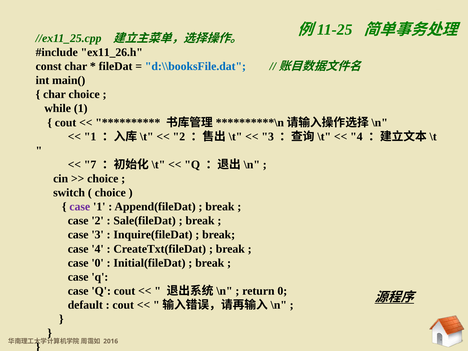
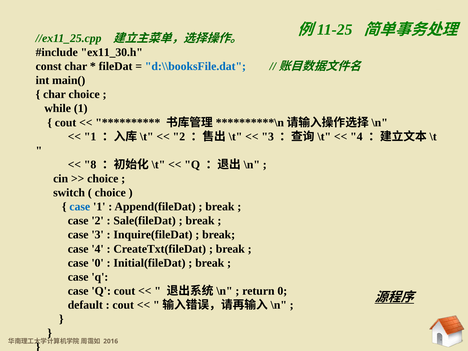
ex11_26.h: ex11_26.h -> ex11_30.h (112, 52)
7: 7 -> 8 (90, 165)
case colour: purple -> blue (80, 207)
